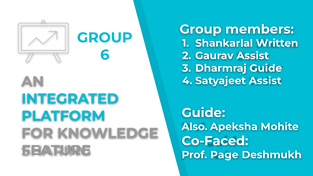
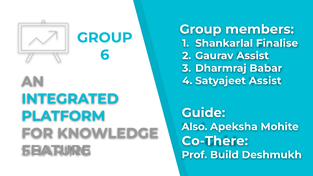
Written: Written -> Finalise (277, 43)
Dharmraj Guide: Guide -> Babar (266, 68)
Co-Faced: Co-Faced -> Co-There (215, 141)
Page: Page -> Build (224, 155)
